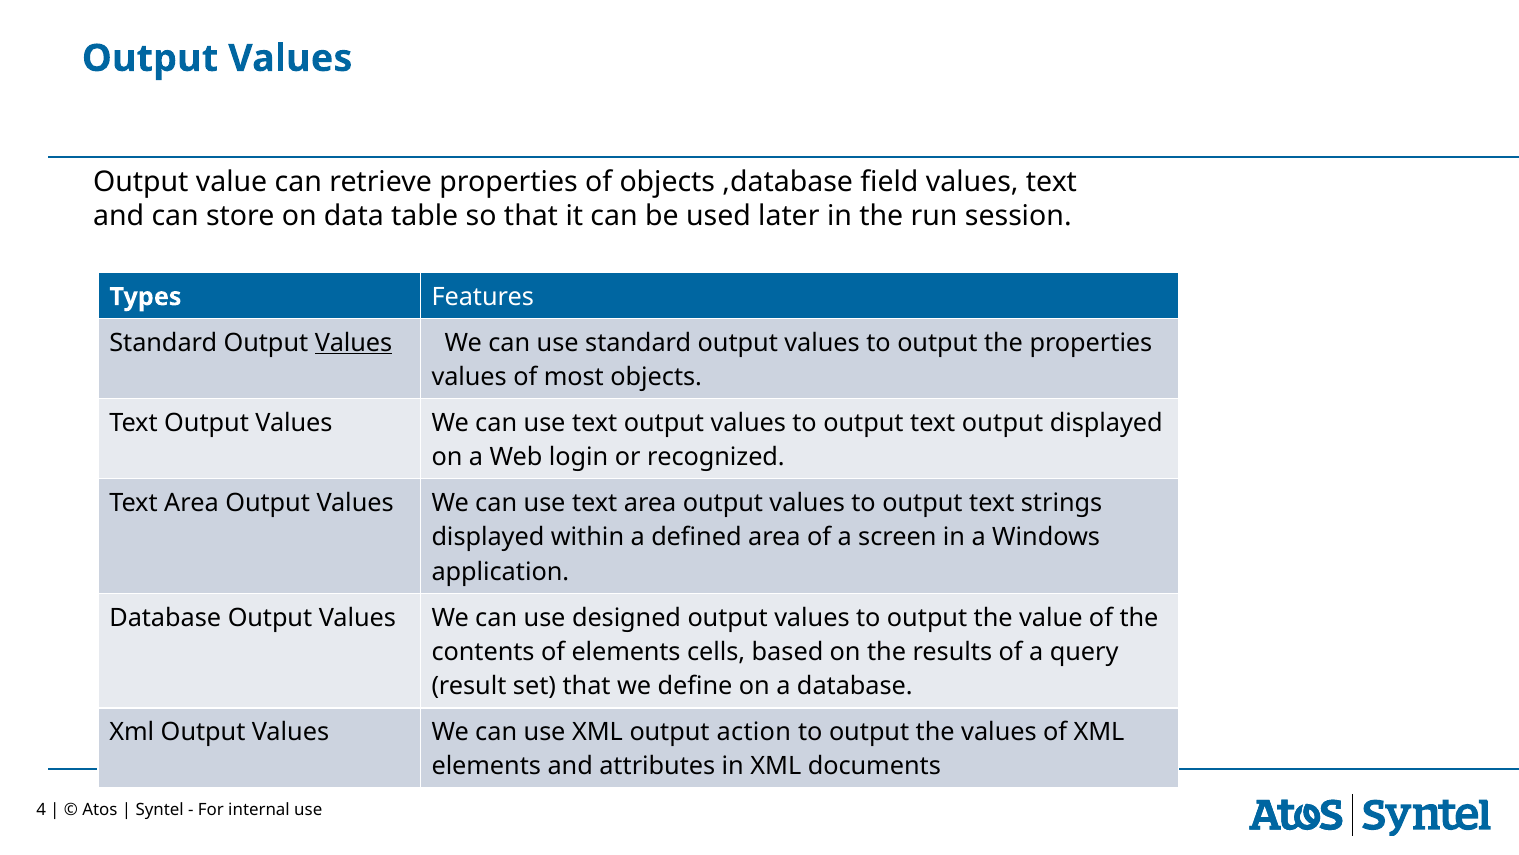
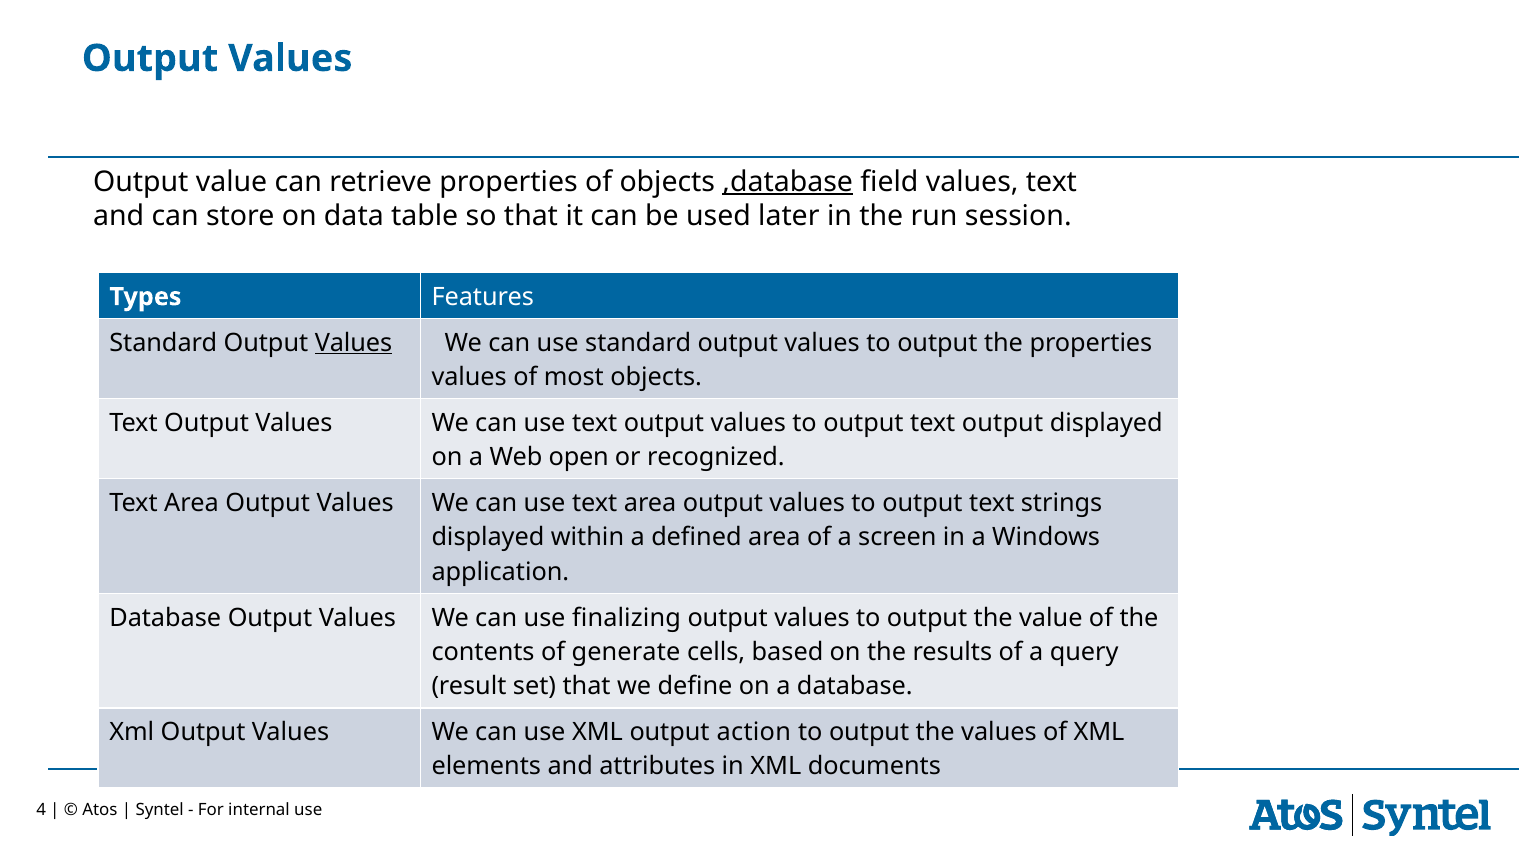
,database underline: none -> present (788, 182)
login: login -> open (579, 457)
designed: designed -> finalizing (626, 617)
of elements: elements -> generate (626, 652)
